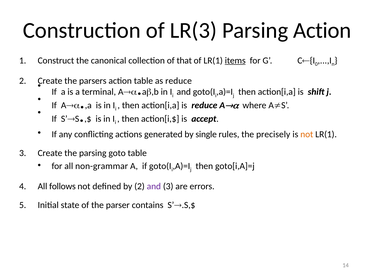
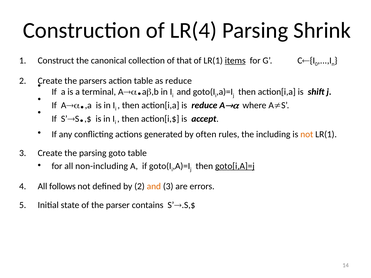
LR(3: LR(3 -> LR(4 (193, 30)
Parsing Action: Action -> Shrink (322, 30)
single: single -> often (206, 134)
precisely: precisely -> including (273, 134)
non-grammar: non-grammar -> non-including (102, 166)
goto[i,A]=j underline: none -> present (235, 166)
and colour: purple -> orange (154, 186)
